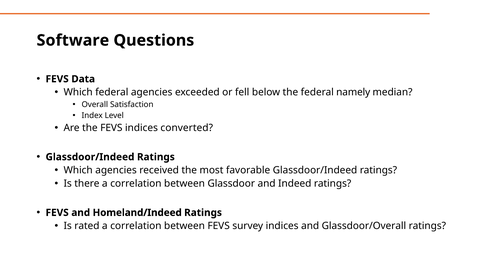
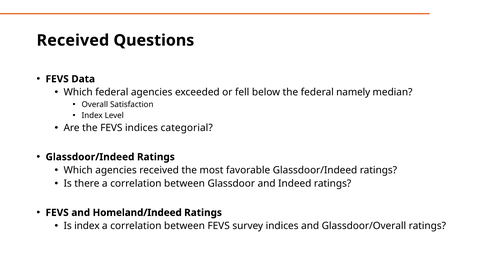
Software: Software -> Received (73, 40)
converted: converted -> categorial (187, 128)
Is rated: rated -> index (87, 226)
